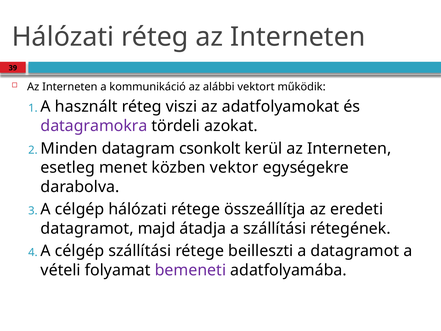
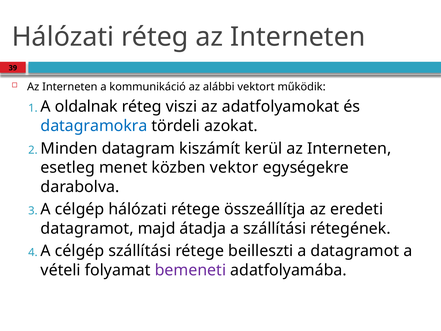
használt: használt -> oldalnak (86, 107)
datagramokra colour: purple -> blue (94, 126)
csonkolt: csonkolt -> kiszámít (210, 148)
